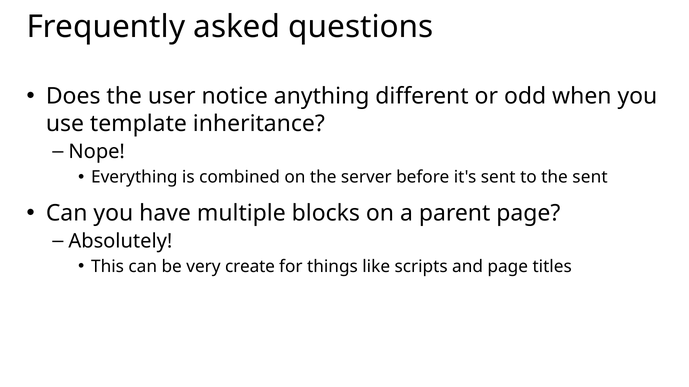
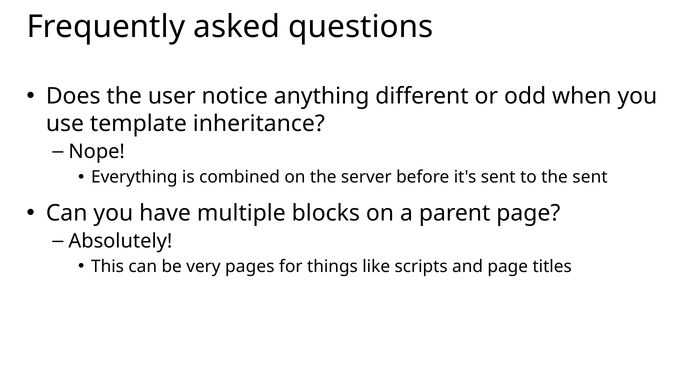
create: create -> pages (250, 267)
